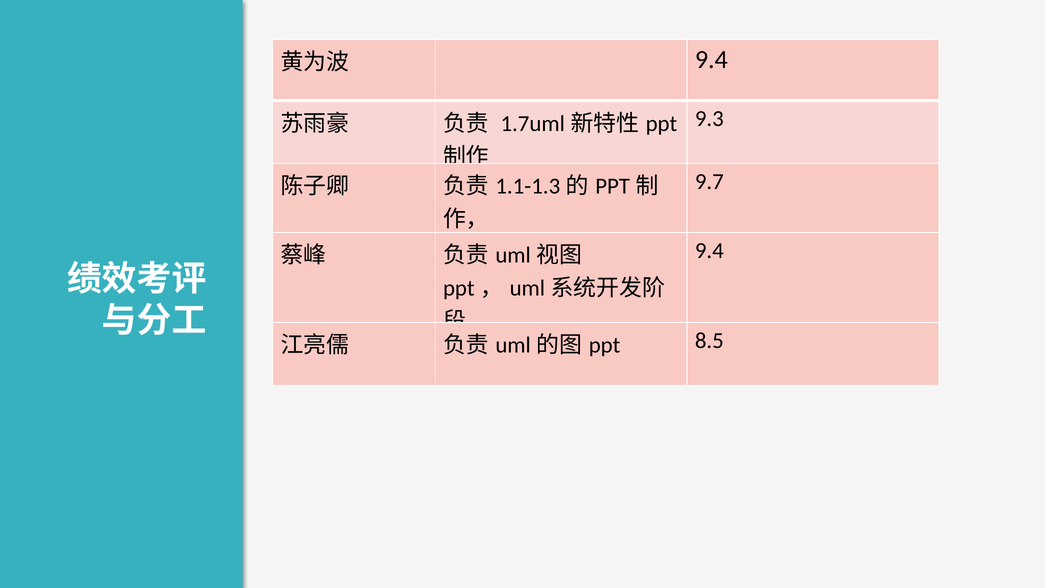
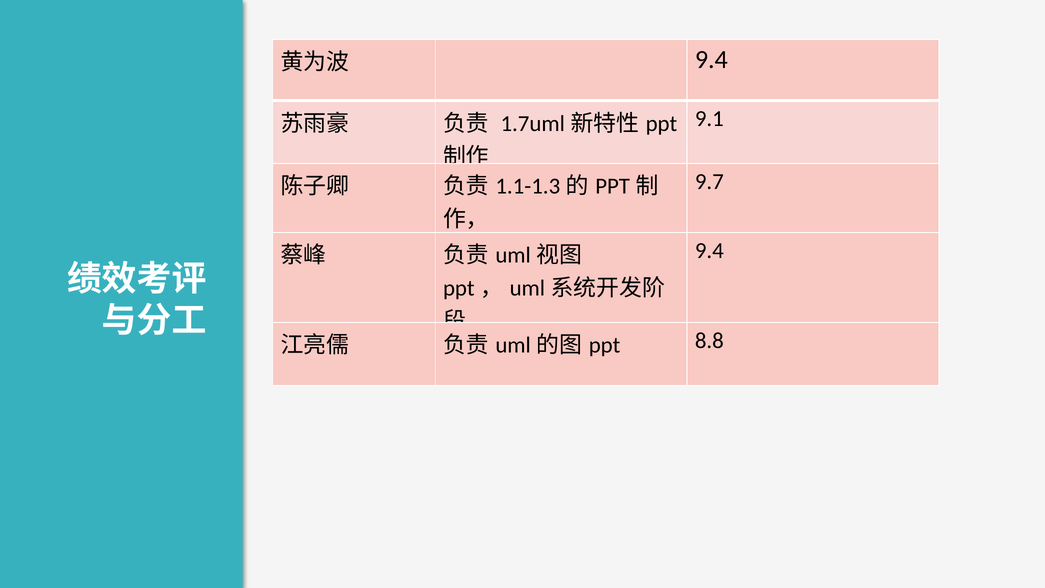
9.3: 9.3 -> 9.1 (709, 119)
8.5: 8.5 -> 8.8 (709, 341)
